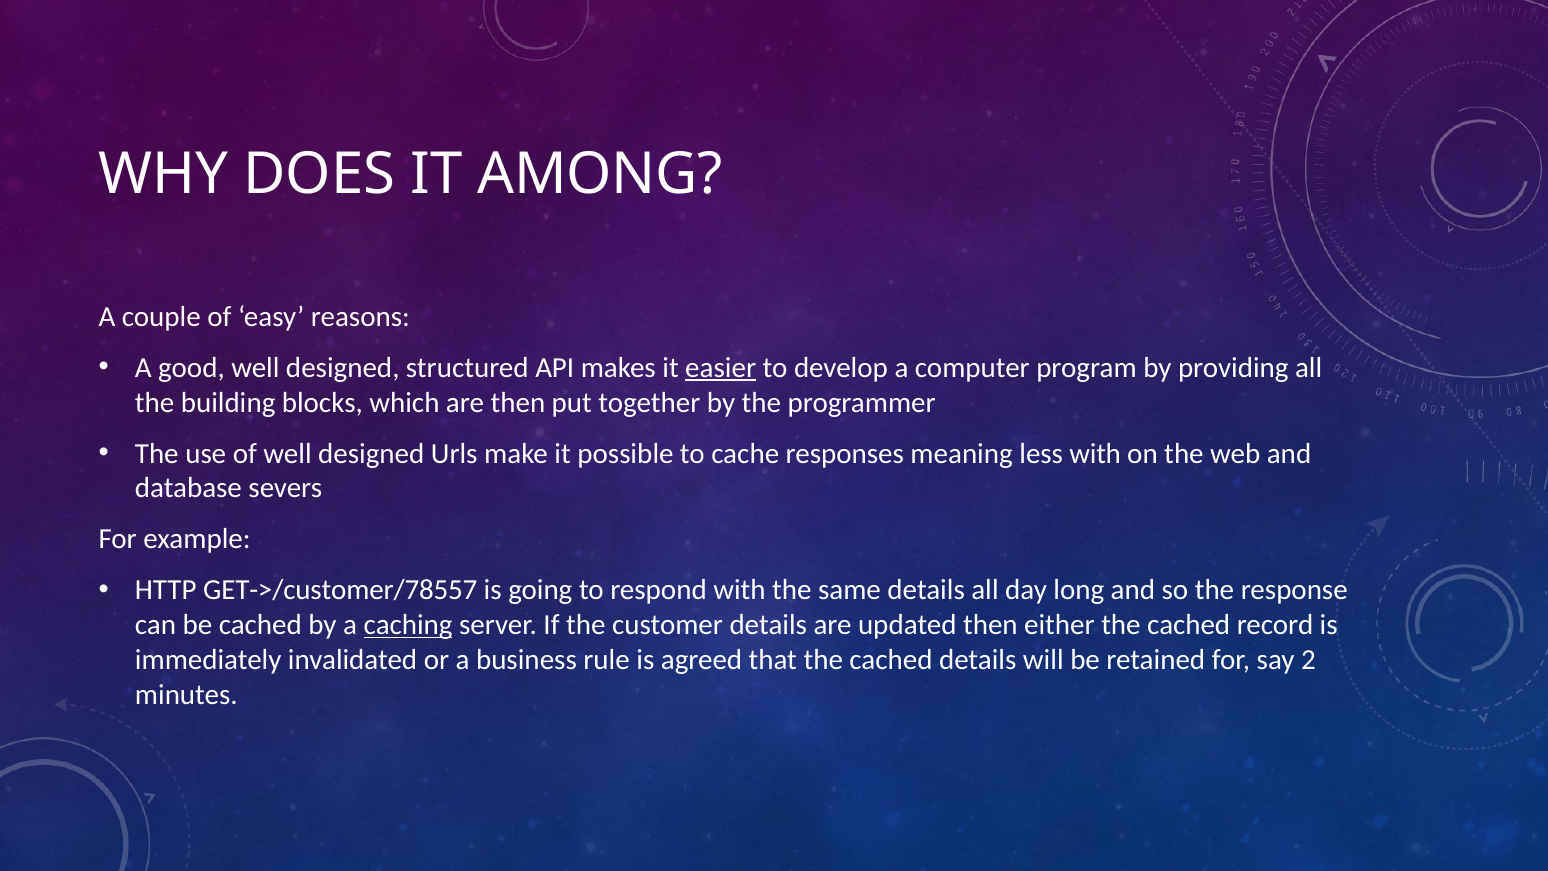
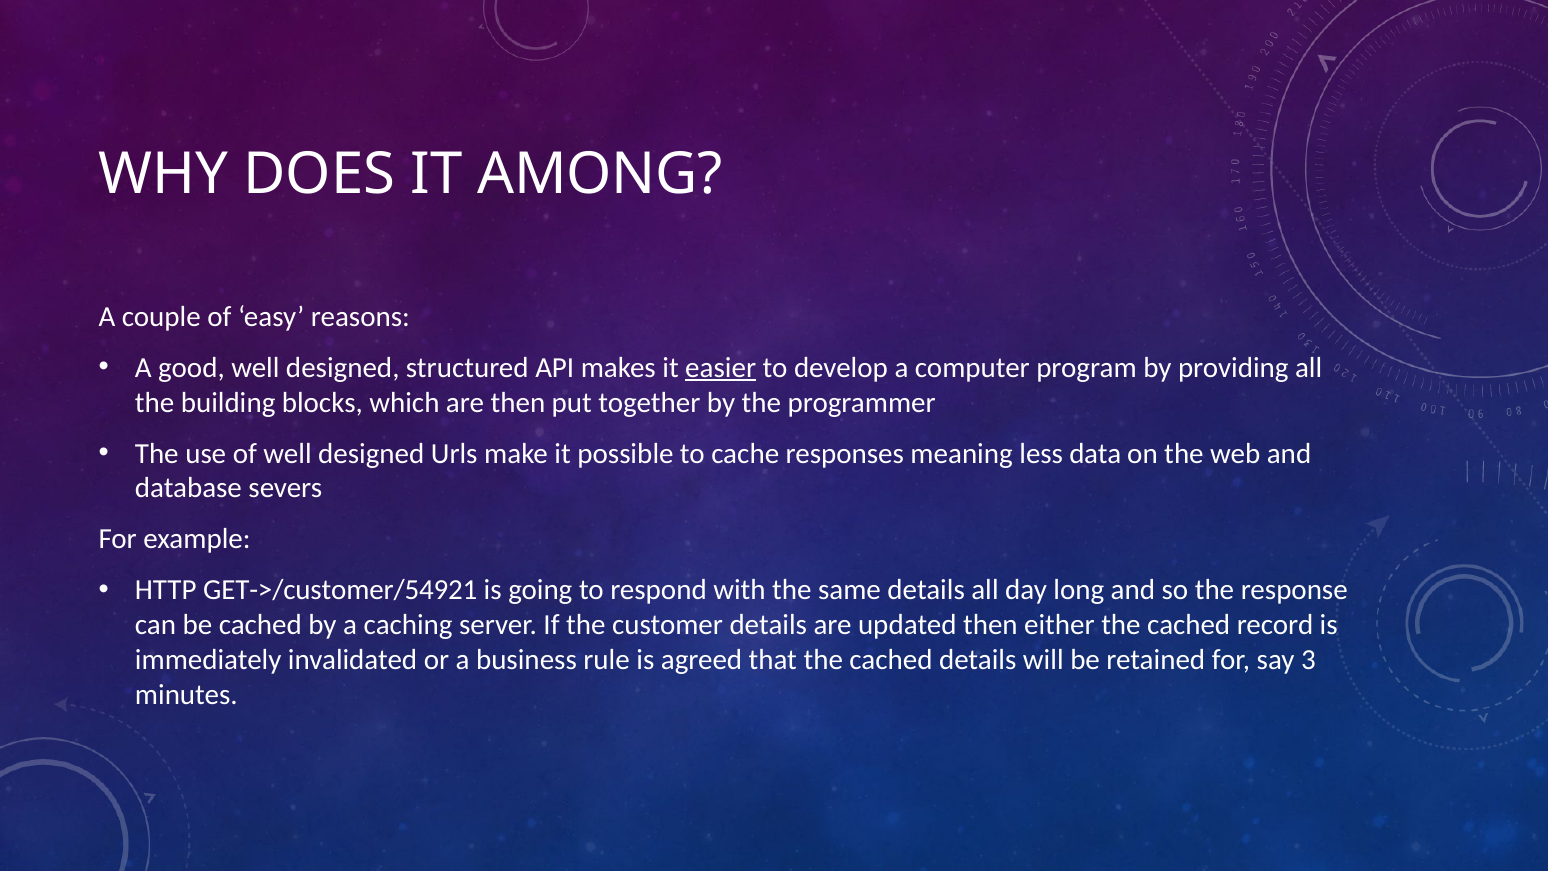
less with: with -> data (1095, 453)
GET->/customer/78557: GET->/customer/78557 -> GET->/customer/54921 (340, 590)
caching underline: present -> none (408, 625)
2: 2 -> 3 (1308, 660)
